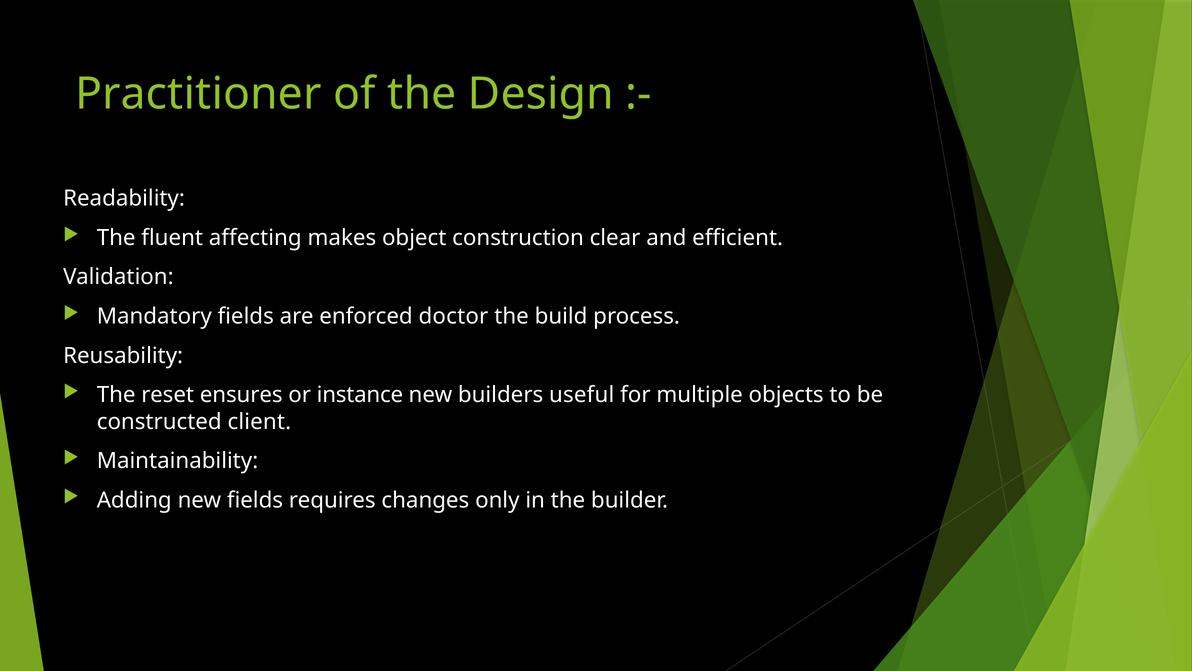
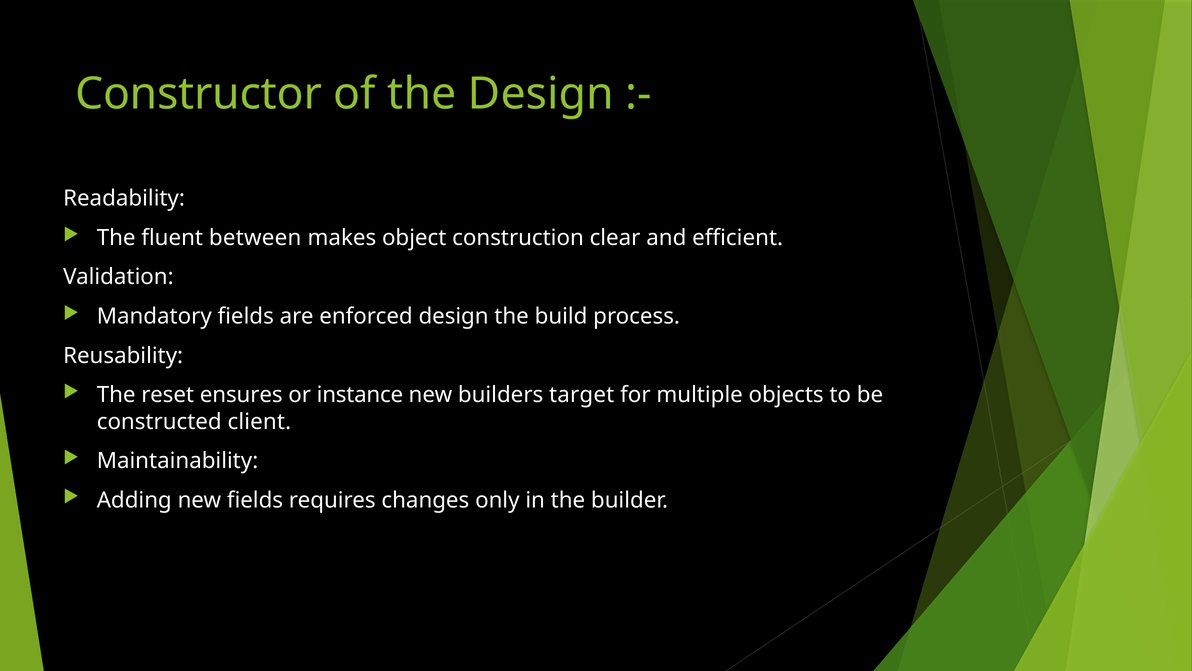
Practitioner: Practitioner -> Constructor (199, 94)
affecting: affecting -> between (255, 238)
enforced doctor: doctor -> design (454, 316)
useful: useful -> target (582, 395)
